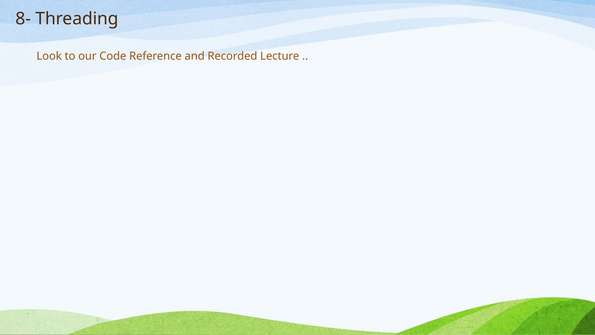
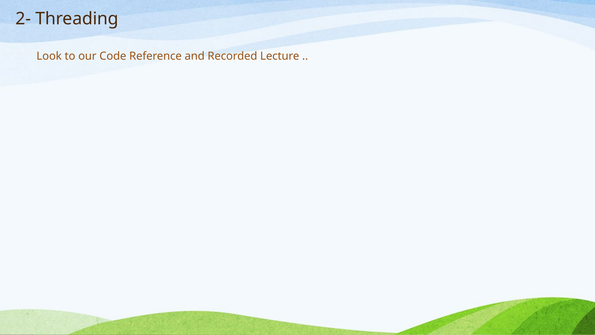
8-: 8- -> 2- (23, 19)
